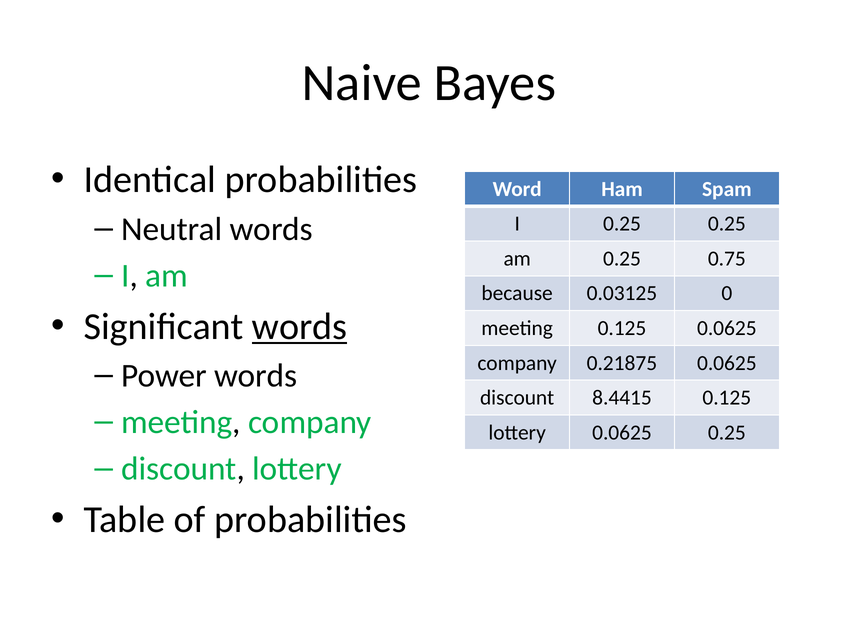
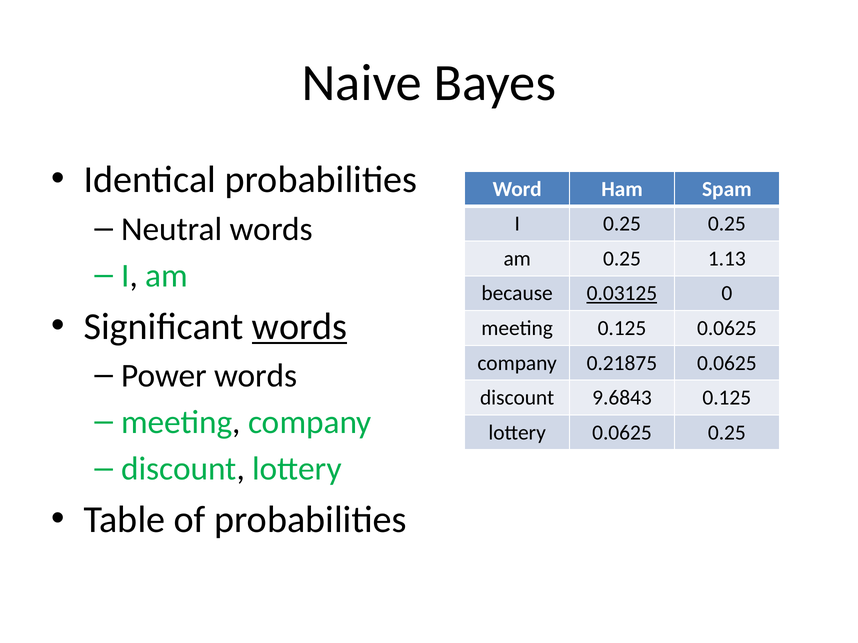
0.75: 0.75 -> 1.13 (727, 259)
0.03125 underline: none -> present (622, 294)
8.4415: 8.4415 -> 9.6843 (622, 398)
